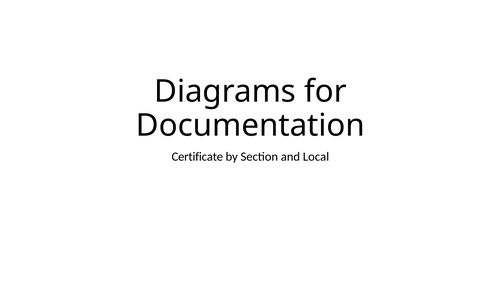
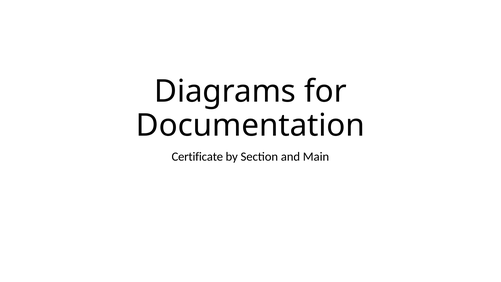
Local: Local -> Main (316, 157)
